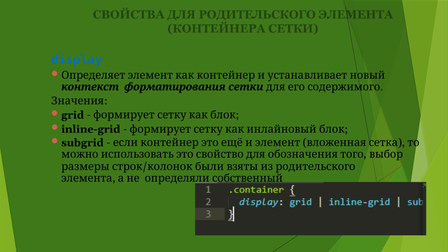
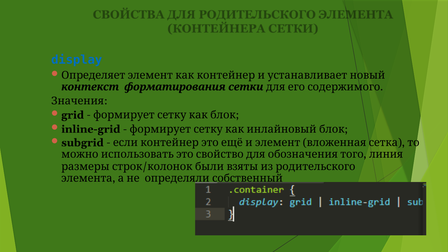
выбор: выбор -> линия (386, 154)
